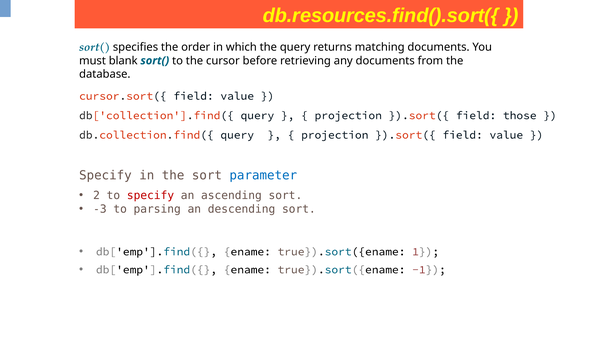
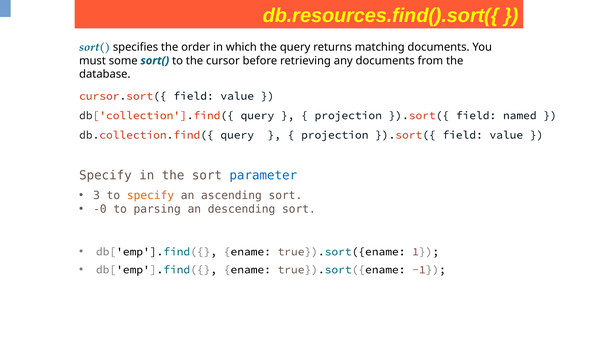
blank: blank -> some (123, 61)
those: those -> named (520, 115)
2: 2 -> 3 (97, 195)
specify colour: red -> orange (150, 195)
-3: -3 -> -0 (100, 209)
